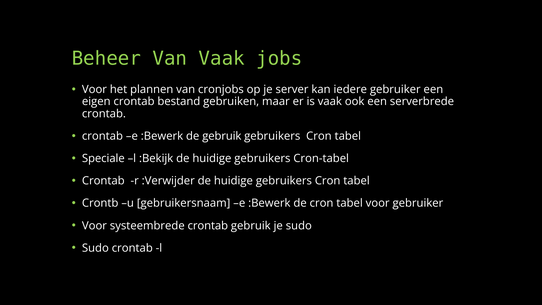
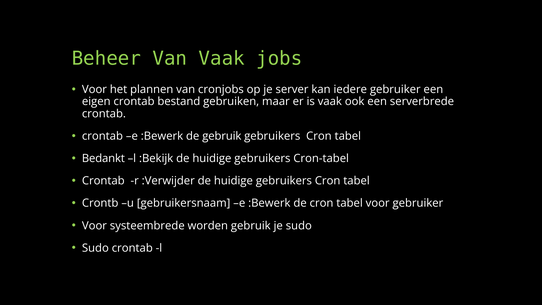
Speciale: Speciale -> Bedankt (103, 158)
systeembrede crontab: crontab -> worden (208, 226)
